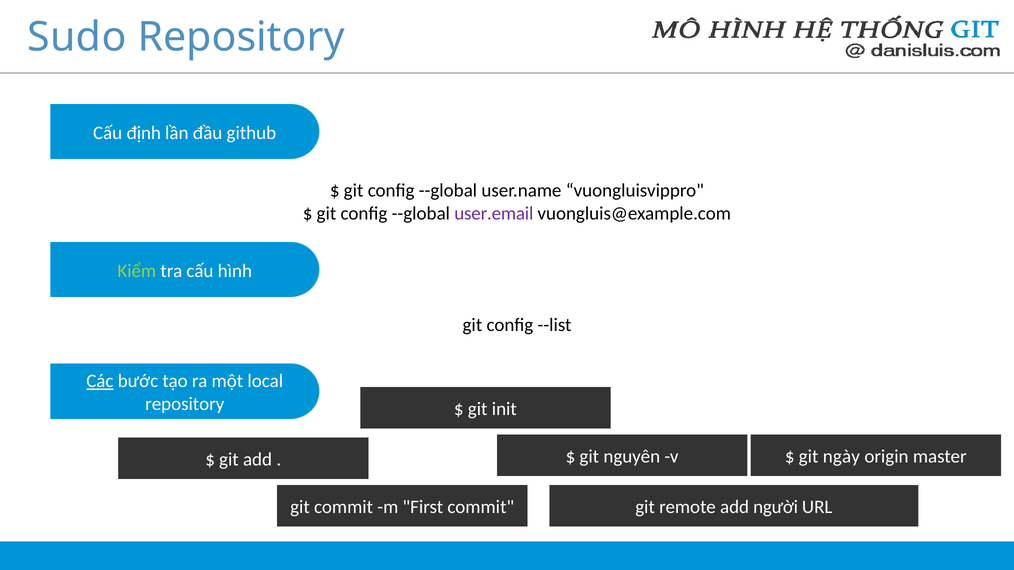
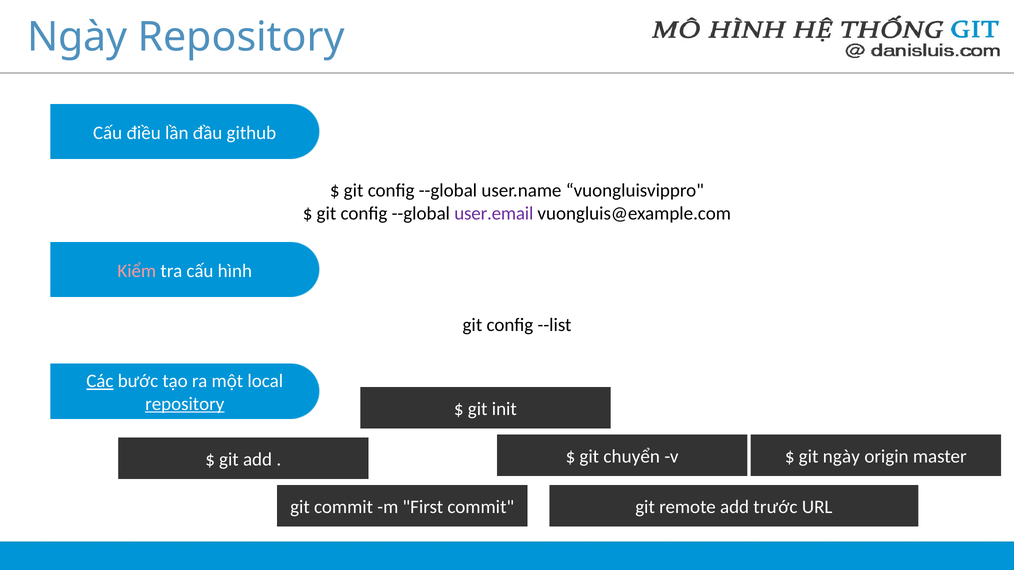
Sudo: Sudo -> Ngày (77, 37)
định: định -> điều (144, 133)
Kiểm colour: light green -> pink (137, 271)
repository underline: none -> present (185, 404)
nguyên: nguyên -> chuyển (632, 457)
người: người -> trước (775, 507)
